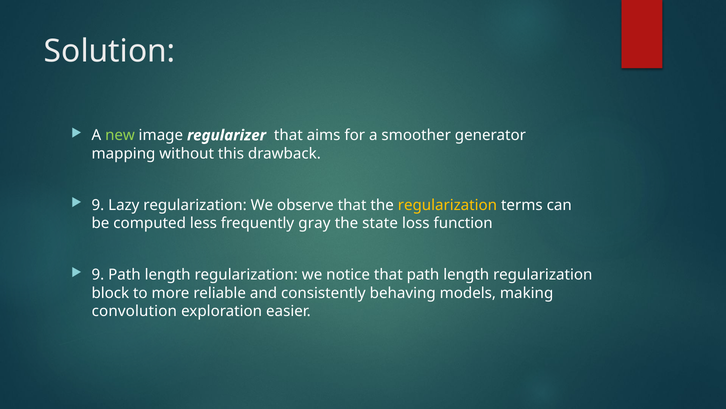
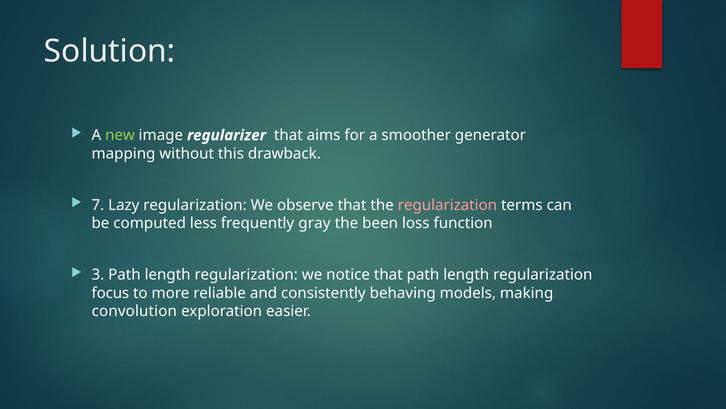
9: 9 -> 7 (98, 205)
regularization colour: yellow -> pink (447, 205)
state: state -> been (380, 223)
9: 9 -> 3 (98, 274)
block: block -> focus (110, 293)
